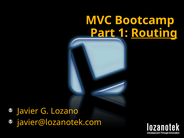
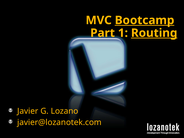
Bootcamp underline: none -> present (145, 20)
